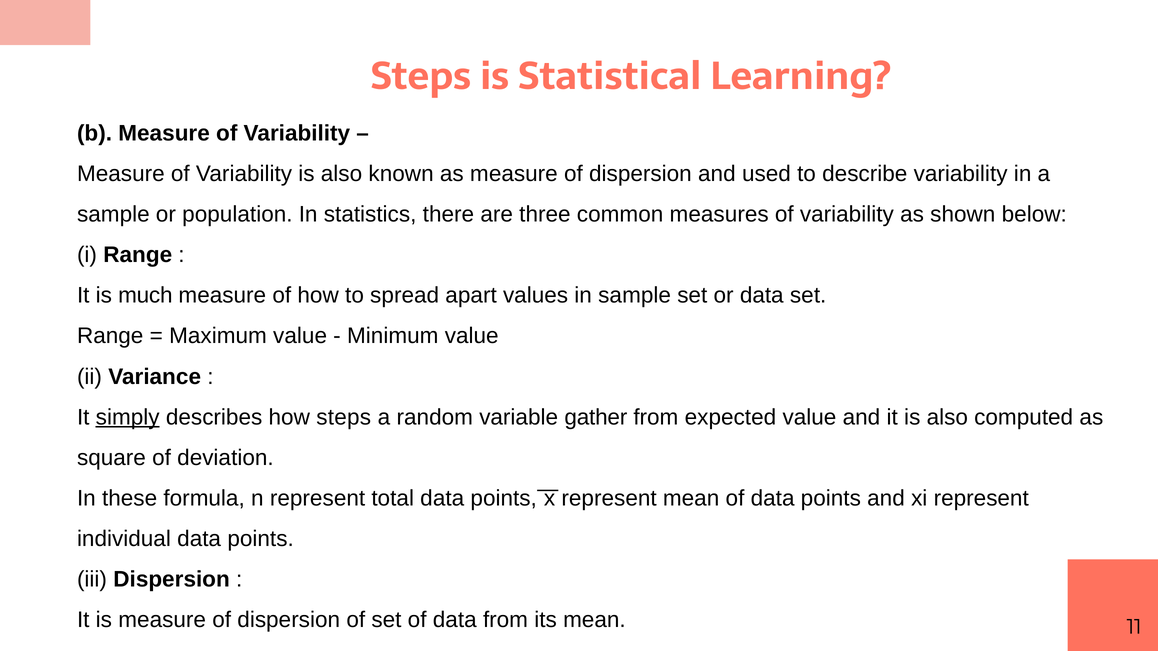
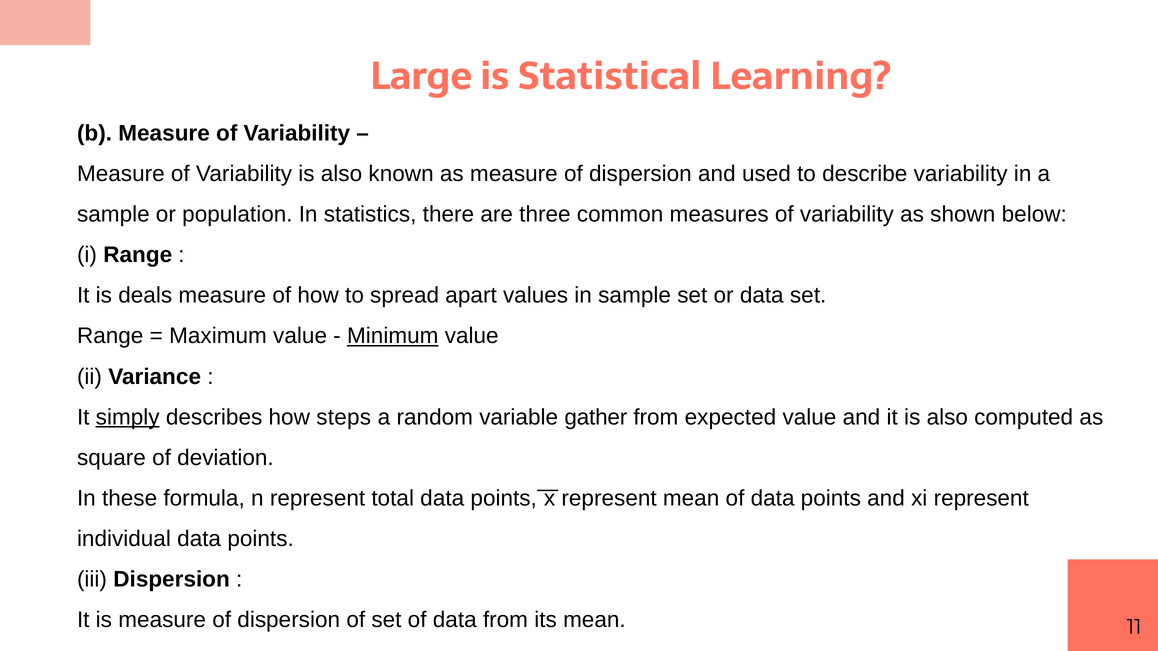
Steps: Steps -> Large (421, 77)
much: much -> deals (145, 296)
Minimum underline: none -> present (393, 336)
